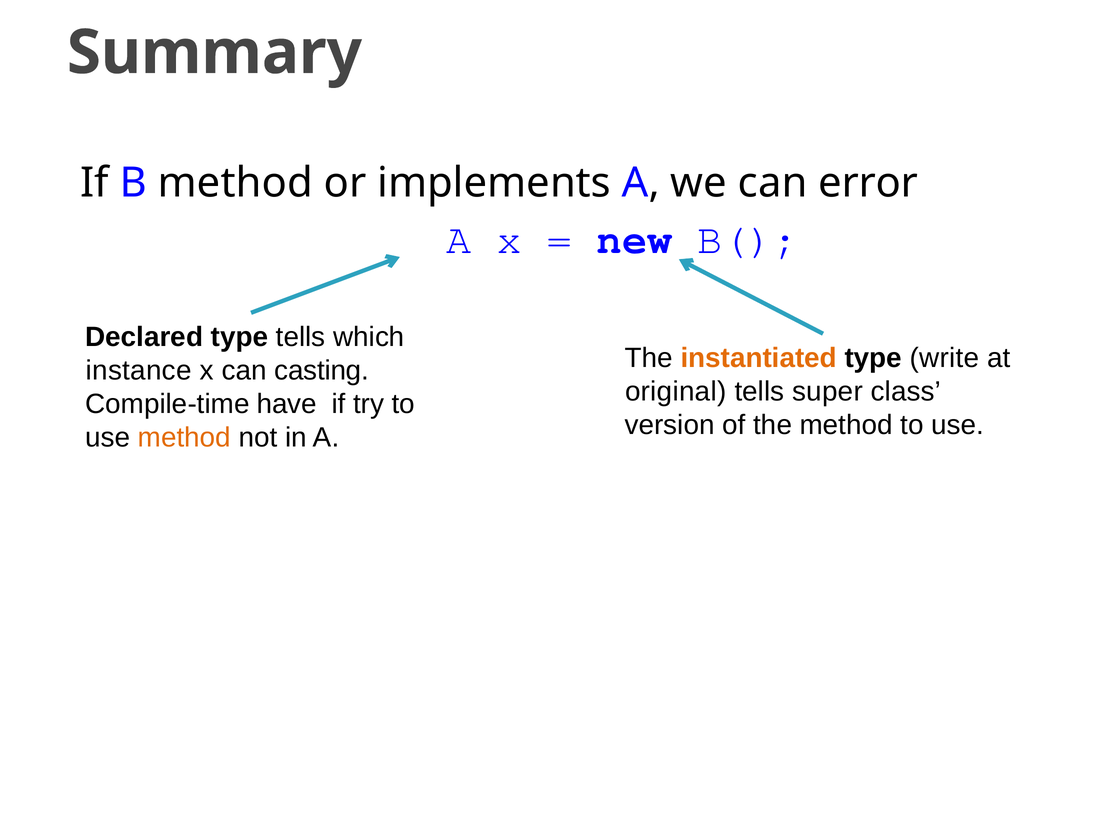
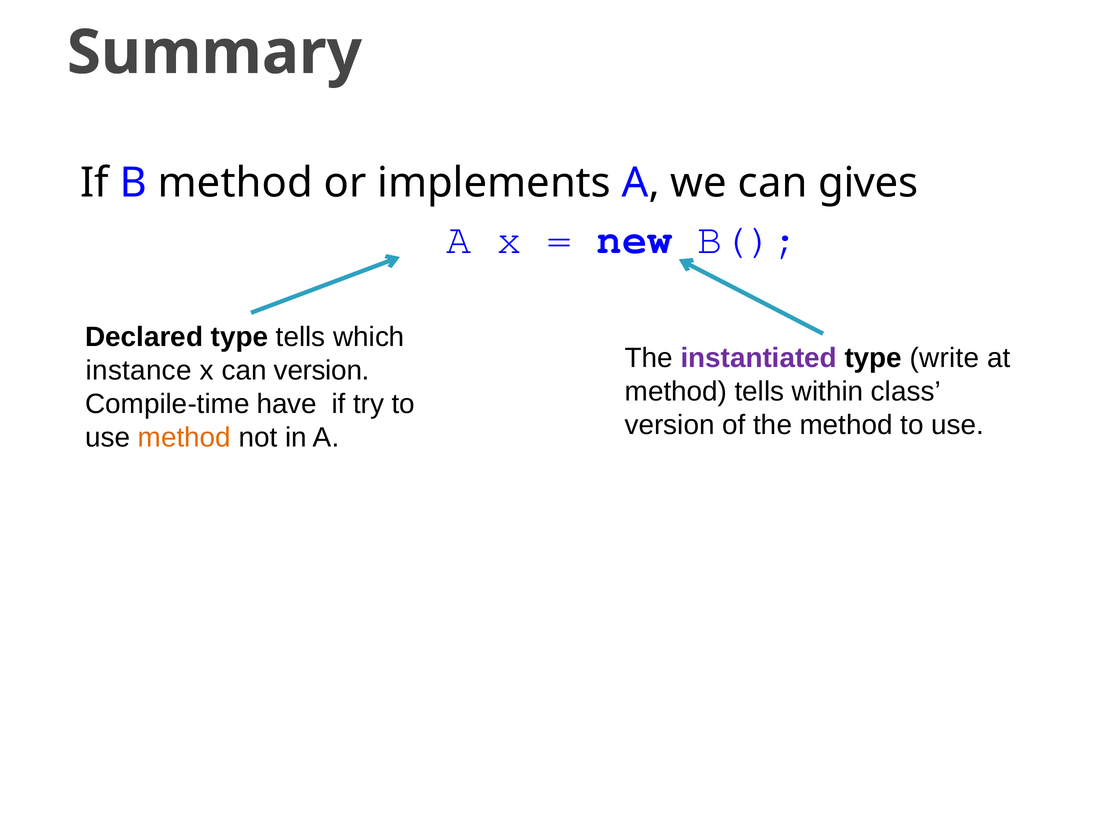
error: error -> gives (868, 183)
instantiated colour: orange -> purple (759, 358)
can casting: casting -> version (322, 370)
original: original -> method (676, 391)
super: super -> within (828, 391)
